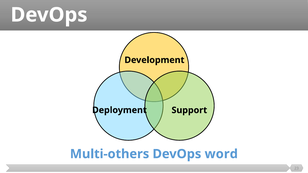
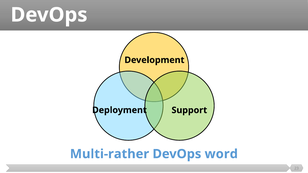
Multi-others: Multi-others -> Multi-rather (110, 154)
